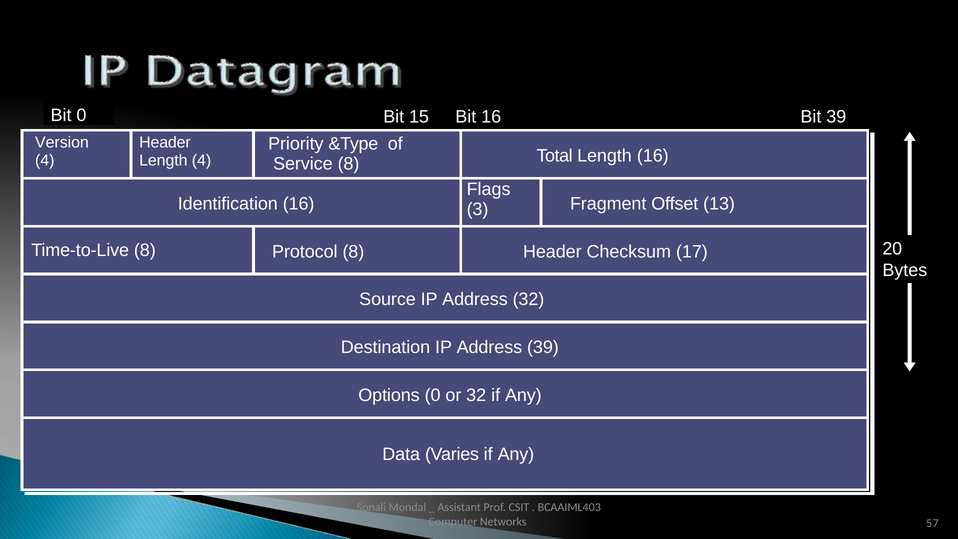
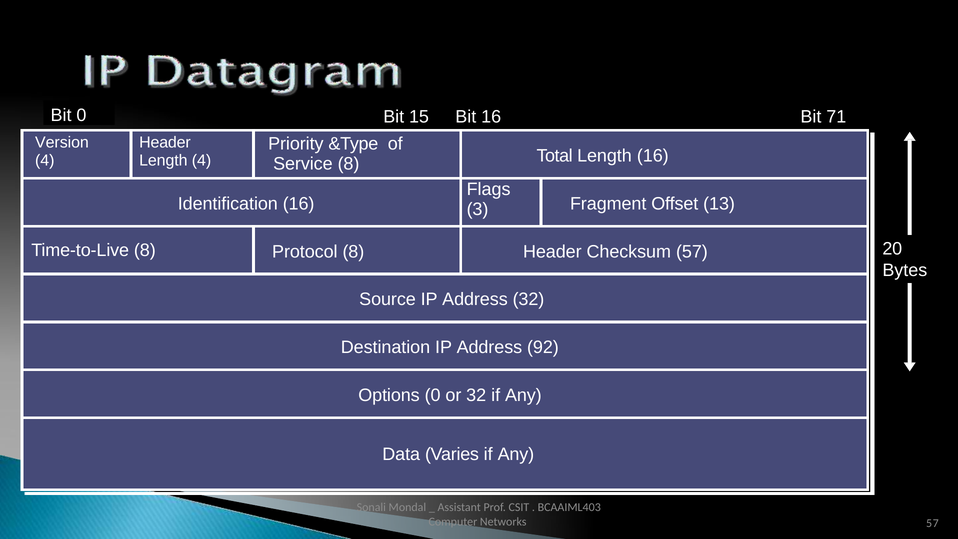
Bit 39: 39 -> 71 (836, 117)
Checksum 17: 17 -> 57 (692, 252)
Address 39: 39 -> 92 (543, 347)
